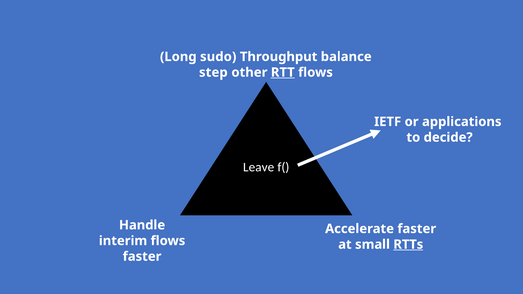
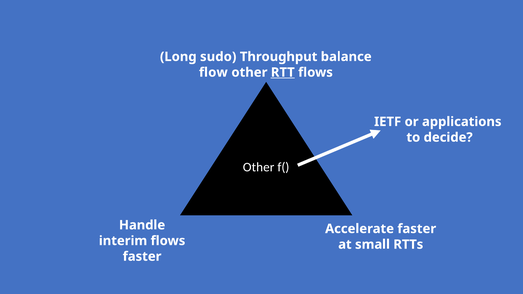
step: step -> flow (213, 72)
Leave: Leave -> Other (259, 167)
RTTs underline: present -> none (408, 245)
